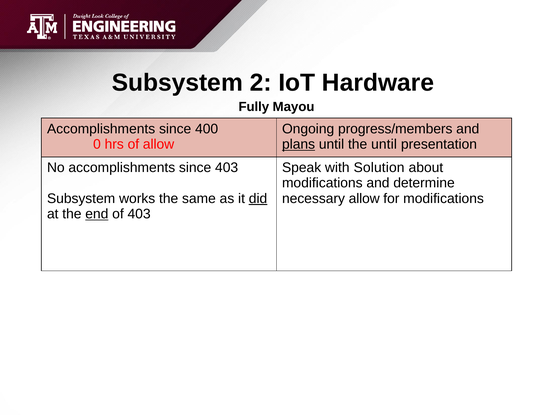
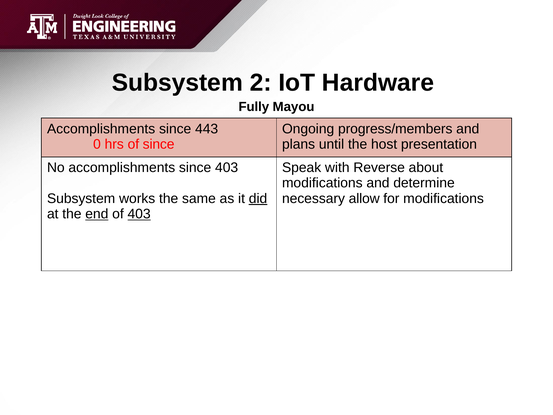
400: 400 -> 443 (207, 129)
of allow: allow -> since (159, 144)
plans underline: present -> none (299, 144)
the until: until -> host (384, 144)
Solution: Solution -> Reverse (379, 167)
403 underline: none -> present (139, 214)
